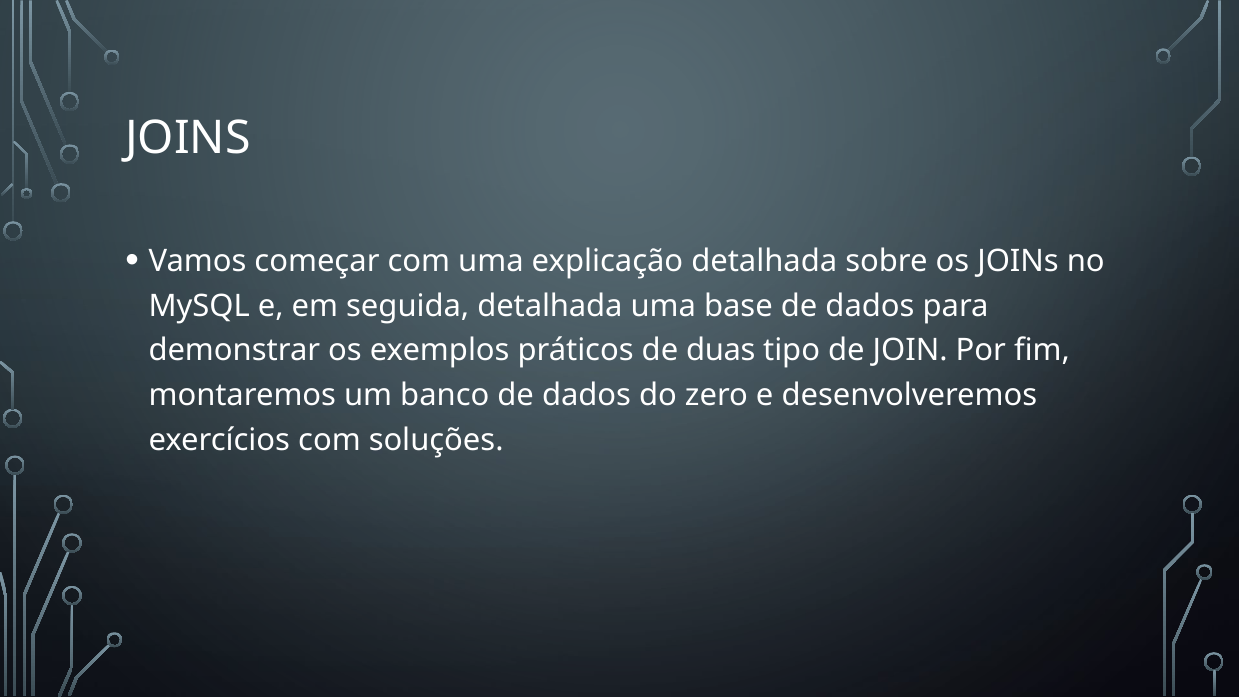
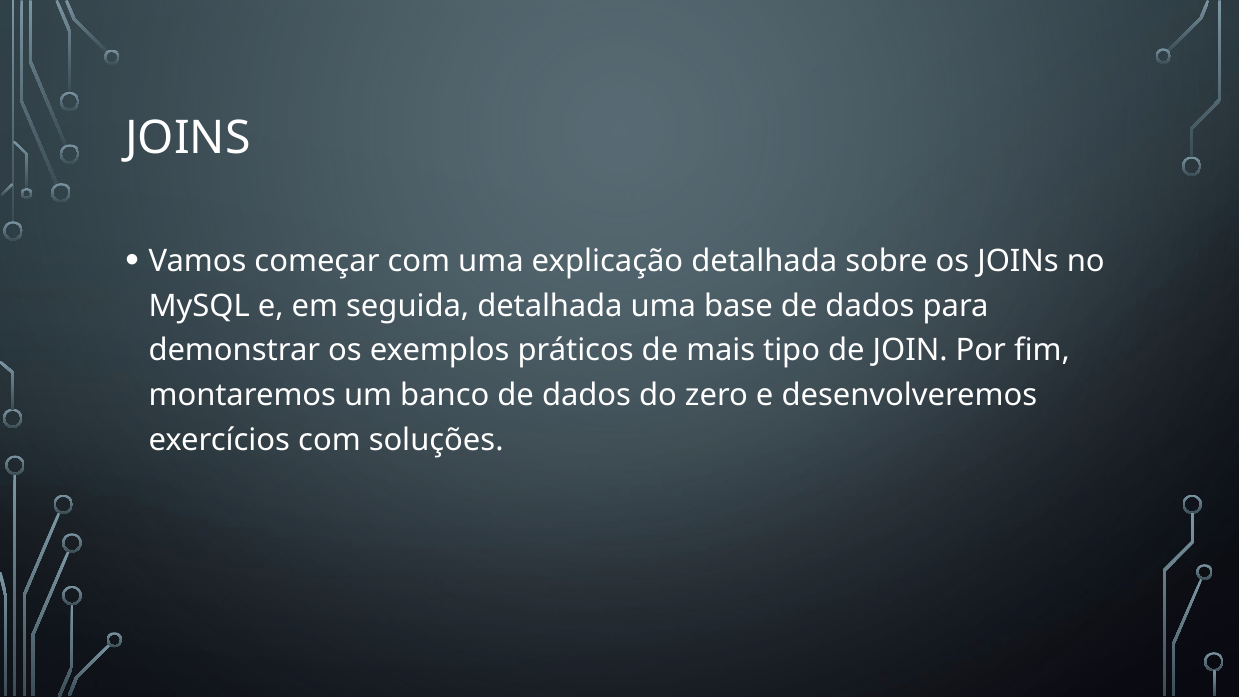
duas: duas -> mais (721, 351)
